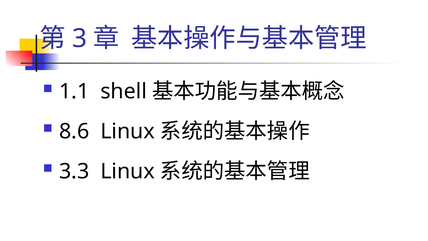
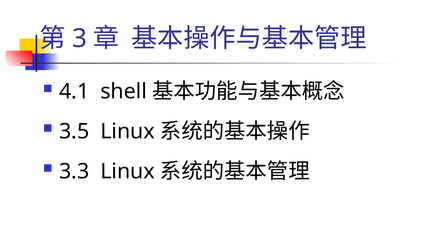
1.1: 1.1 -> 4.1 (74, 91)
8.6: 8.6 -> 3.5 (74, 131)
